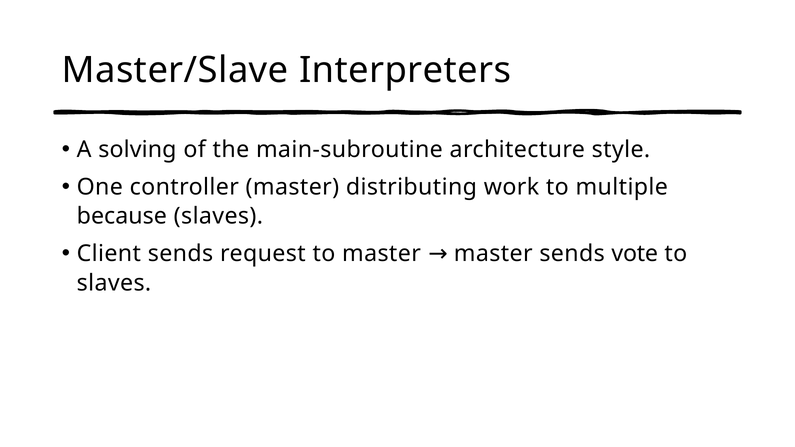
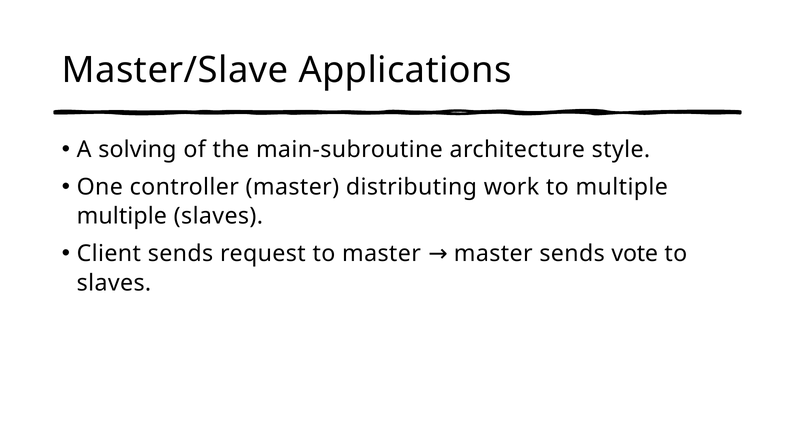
Interpreters: Interpreters -> Applications (405, 70)
because: because -> multiple (122, 216)
